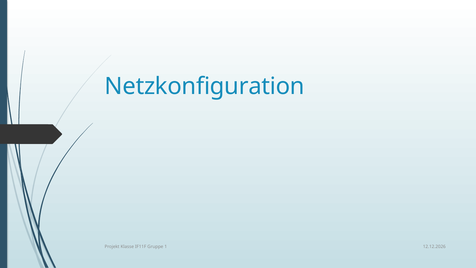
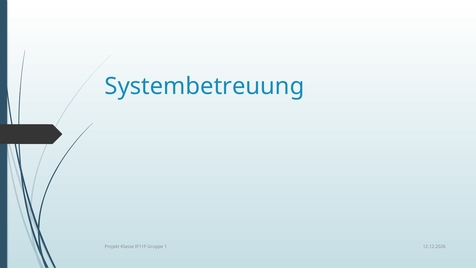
Netzkonfiguration: Netzkonfiguration -> Systembetreuung (205, 86)
